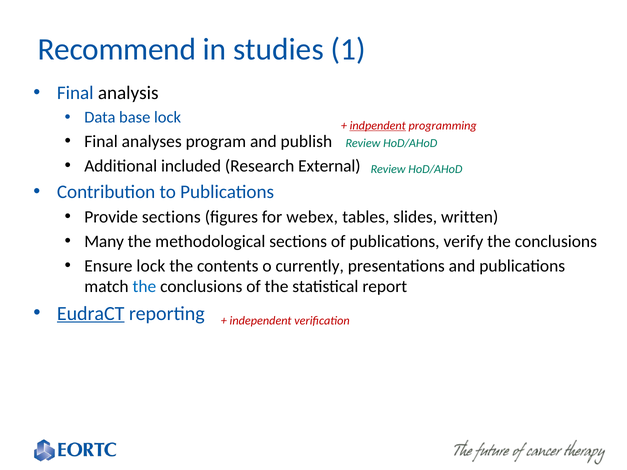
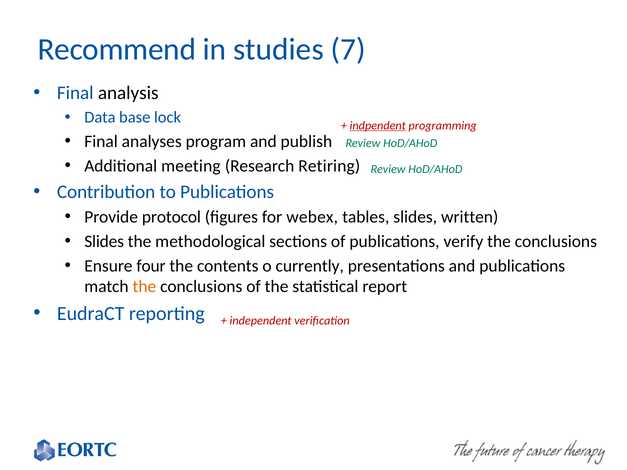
1: 1 -> 7 (348, 49)
included: included -> meeting (191, 166)
External: External -> Retiring (329, 166)
Provide sections: sections -> protocol (171, 217)
Many: Many -> Slides (104, 242)
Ensure lock: lock -> four (151, 266)
the colour: blue -> orange (144, 287)
EudraCT underline: present -> none (91, 314)
